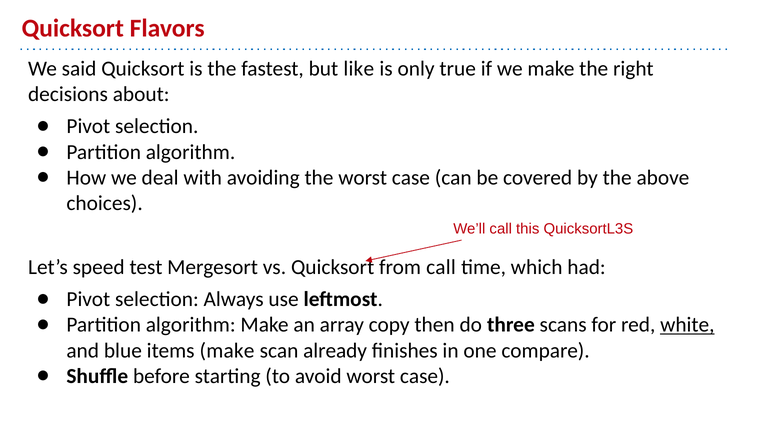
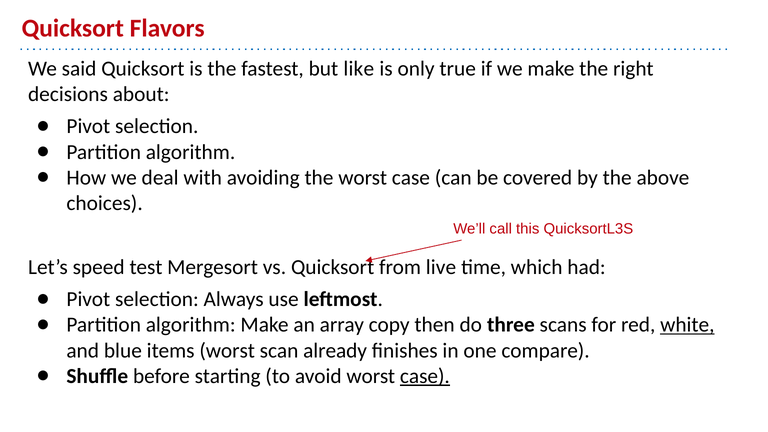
from call: call -> live (441, 267)
items make: make -> worst (227, 350)
case underline: none -> present (425, 376)
